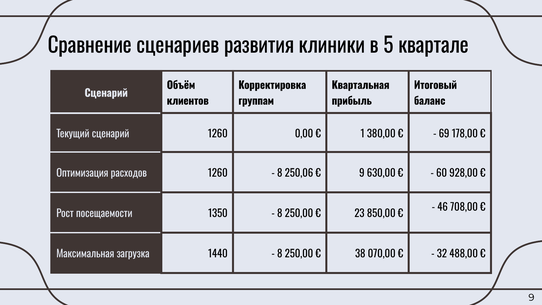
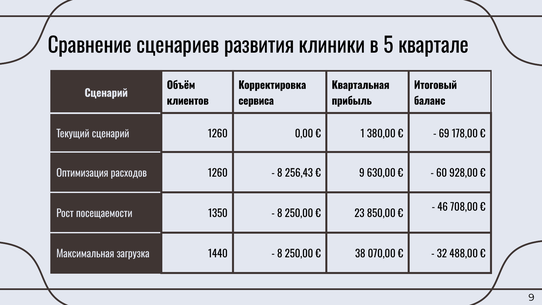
группам: группам -> сервиса (256, 101)
250,06: 250,06 -> 256,43 (299, 173)
